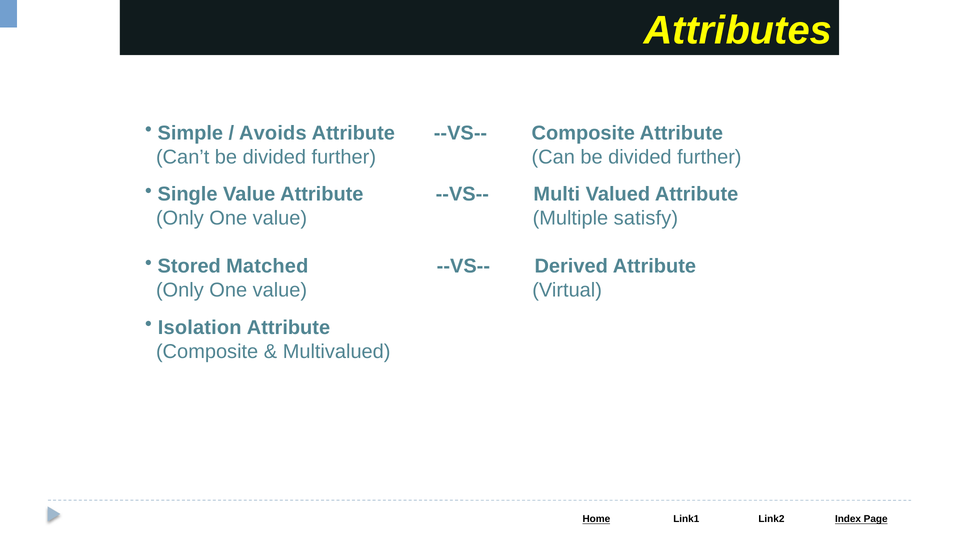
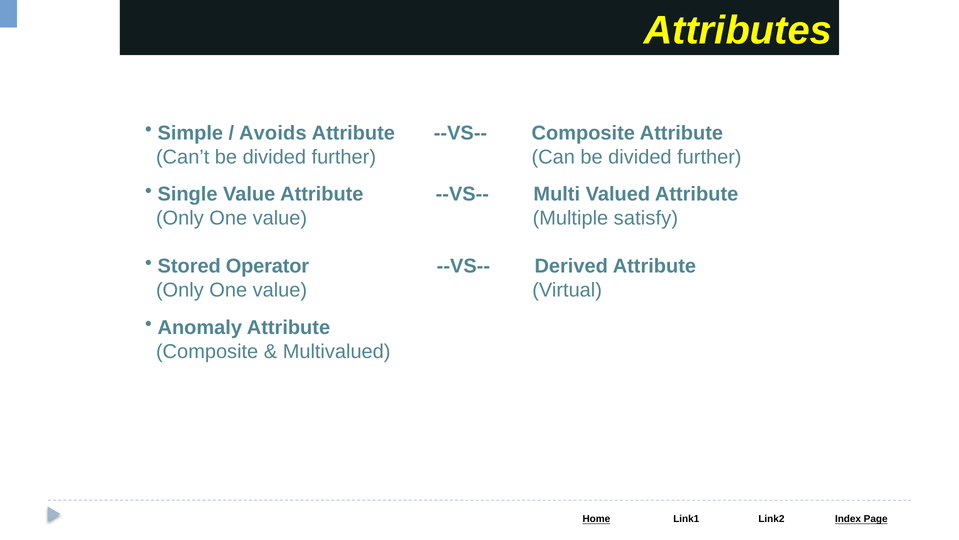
Matched: Matched -> Operator (267, 266)
Isolation: Isolation -> Anomaly (200, 327)
